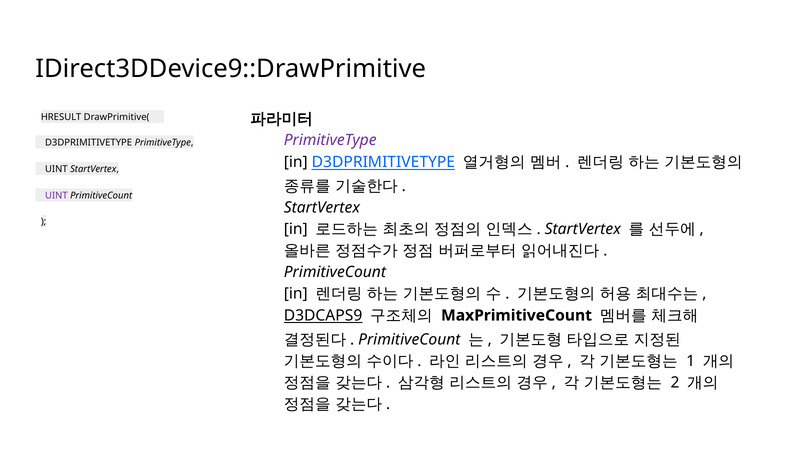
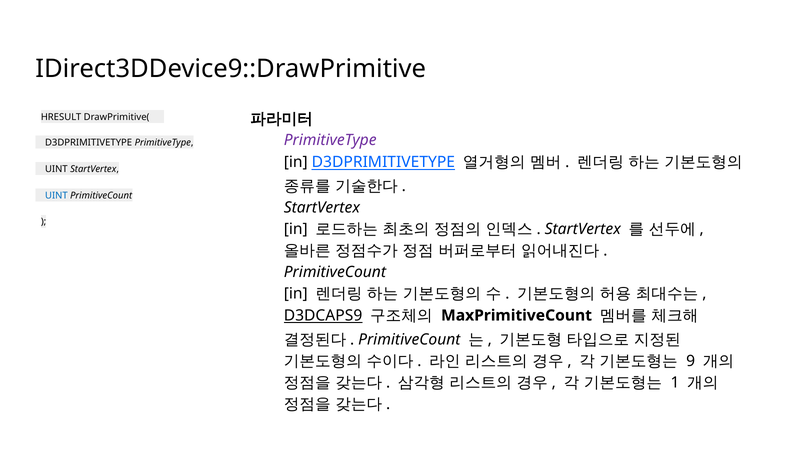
UINT colour: purple -> blue (56, 195)
1: 1 -> 9 (691, 361)
2: 2 -> 1 (675, 383)
